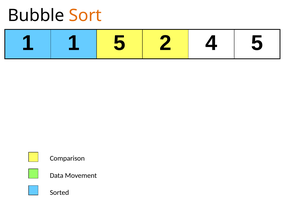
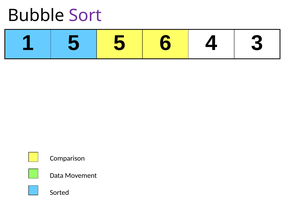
Sort colour: orange -> purple (85, 16)
1 1: 1 -> 5 (74, 43)
2: 2 -> 6 (165, 43)
4 5: 5 -> 3 (257, 43)
